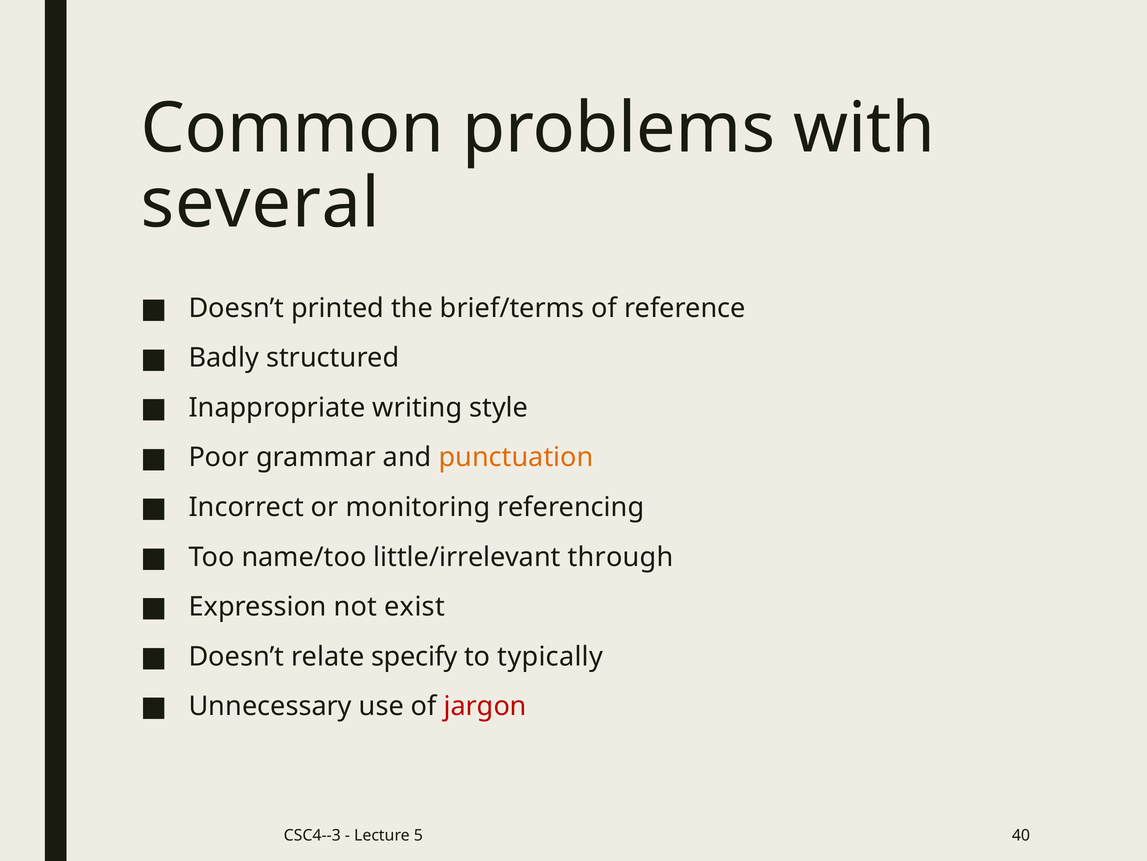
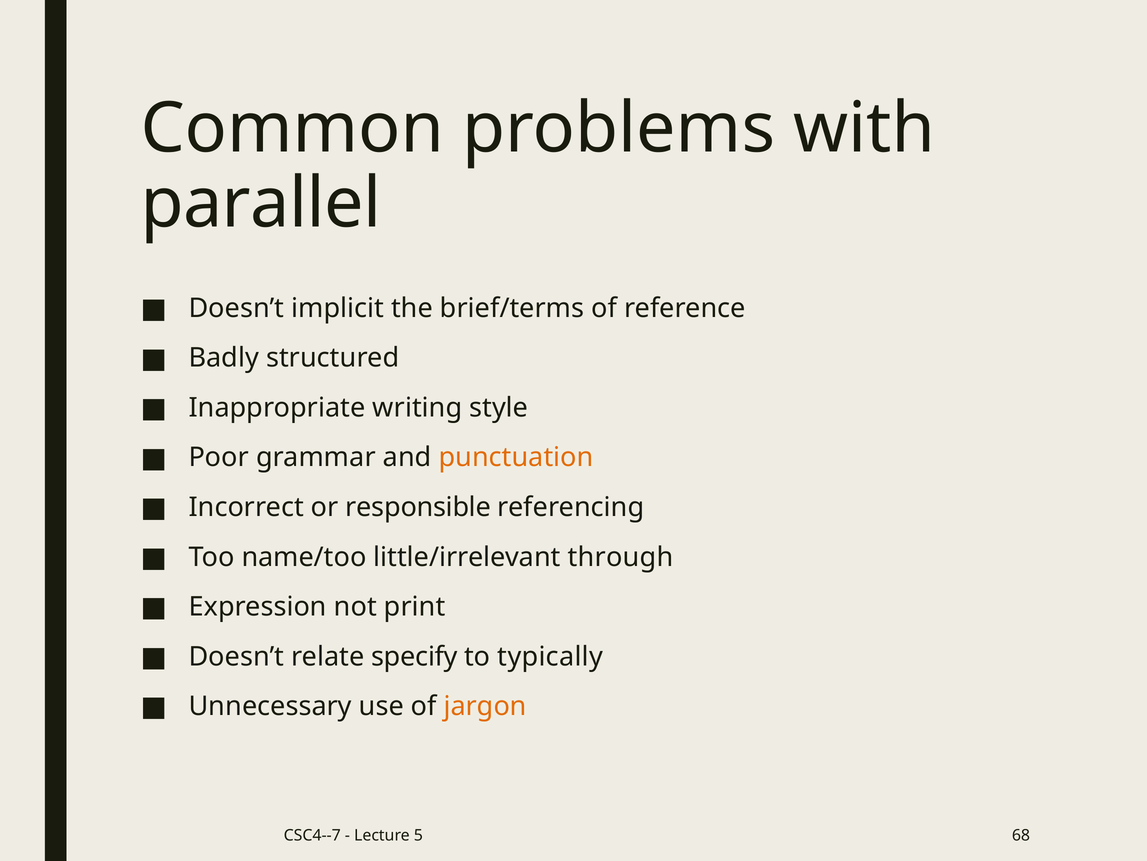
several: several -> parallel (261, 203)
printed: printed -> implicit (338, 308)
monitoring: monitoring -> responsible (418, 507)
exist: exist -> print (415, 606)
jargon colour: red -> orange (485, 706)
CSC4--3: CSC4--3 -> CSC4--7 (312, 835)
40: 40 -> 68 (1021, 835)
